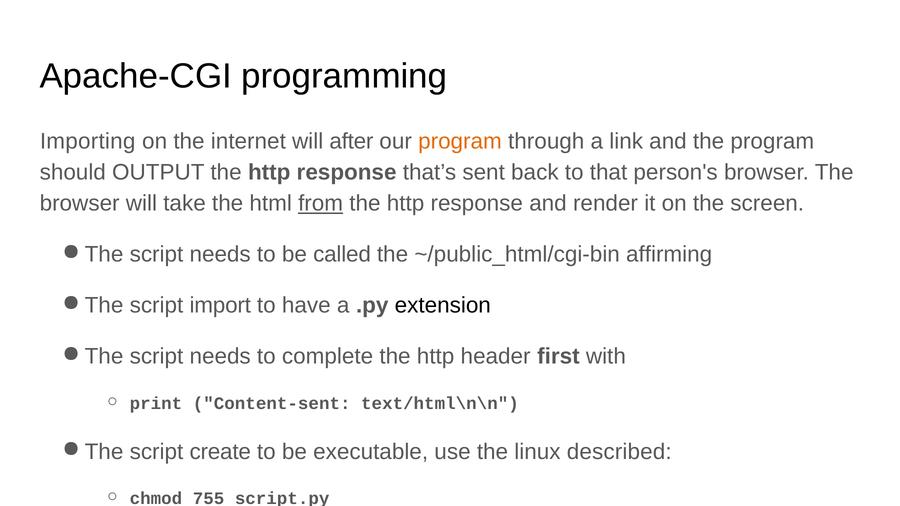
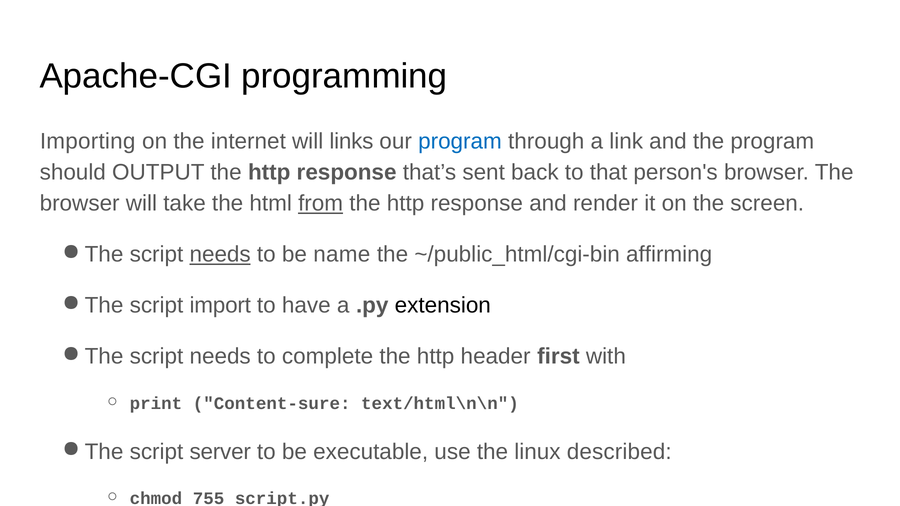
after: after -> links (351, 142)
program colour: orange -> blue (460, 142)
needs underline: none -> present (220, 255)
called: called -> name (342, 255)
Content-sent: Content-sent -> Content-sure (272, 403)
create: create -> server (220, 452)
